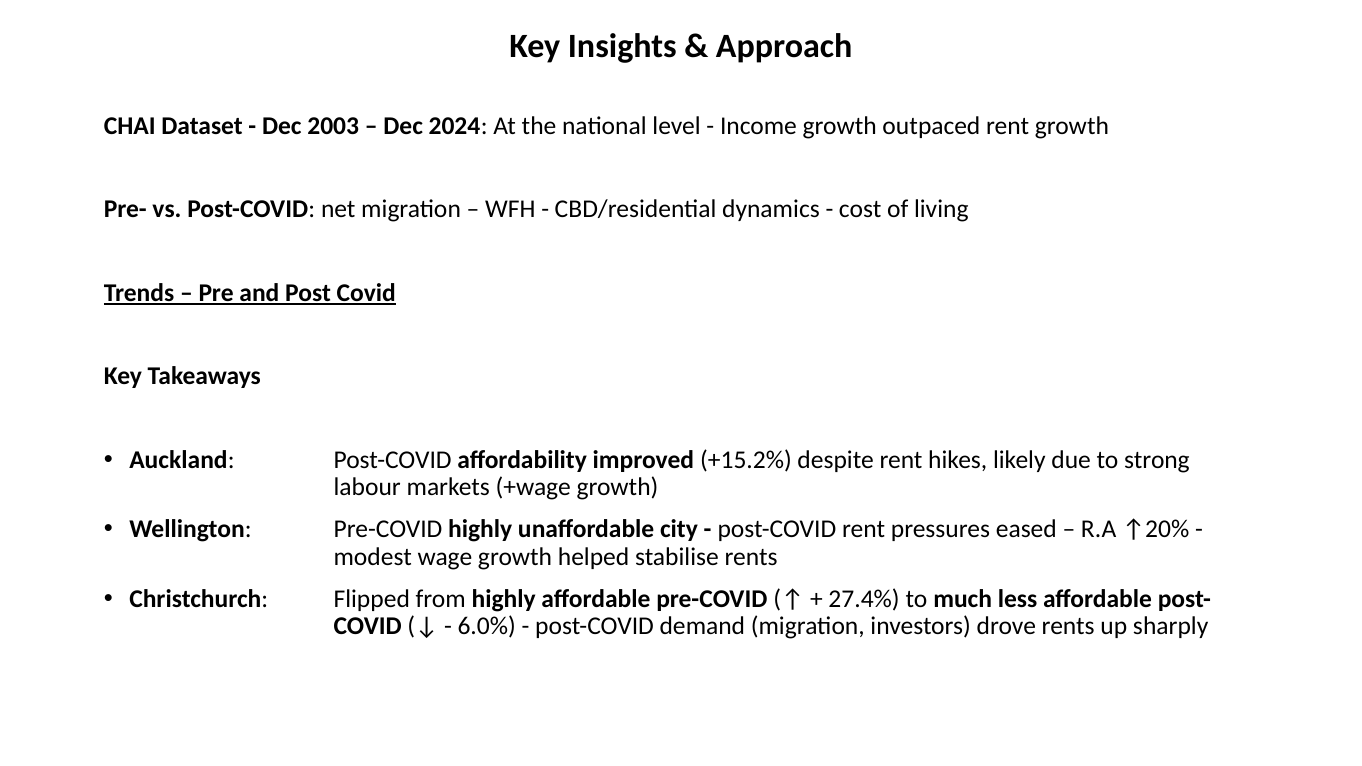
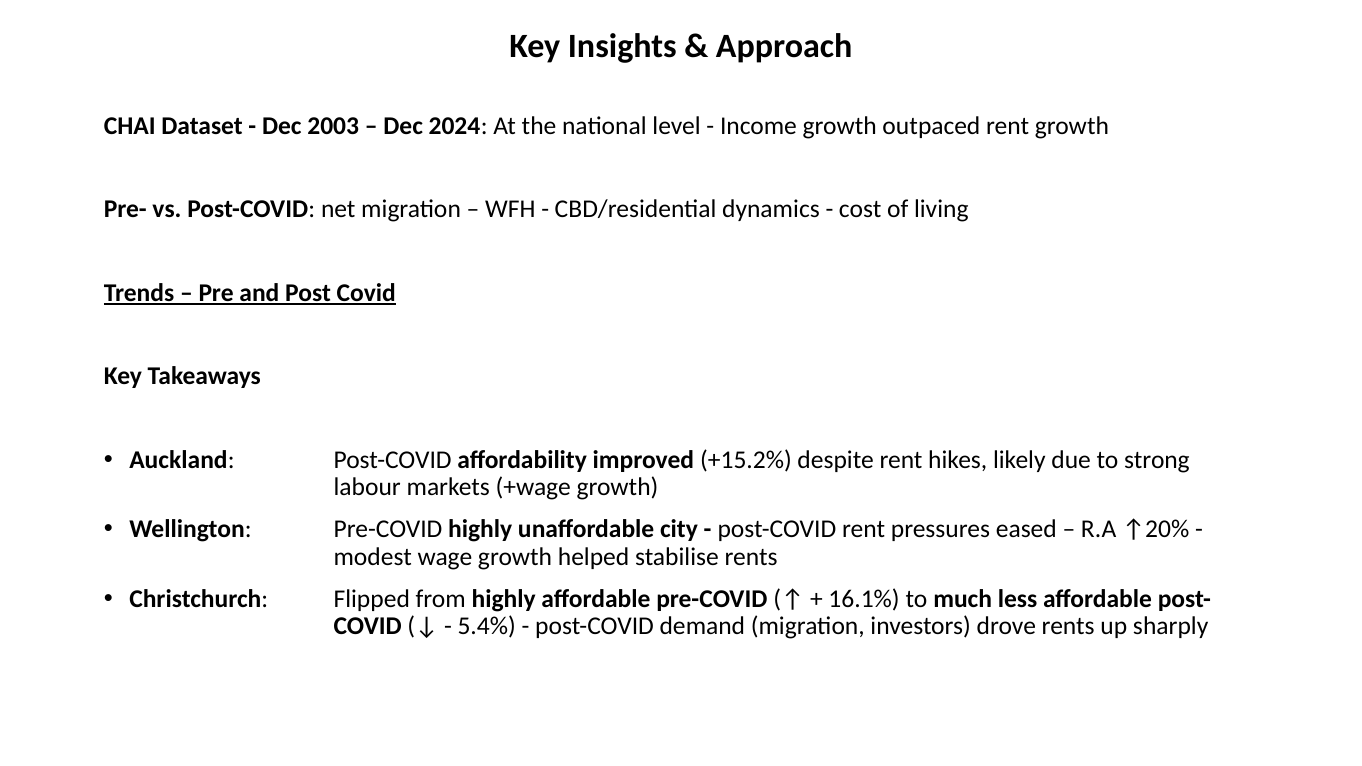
27.4%: 27.4% -> 16.1% (864, 599)
6.0%: 6.0% -> 5.4% (487, 626)
